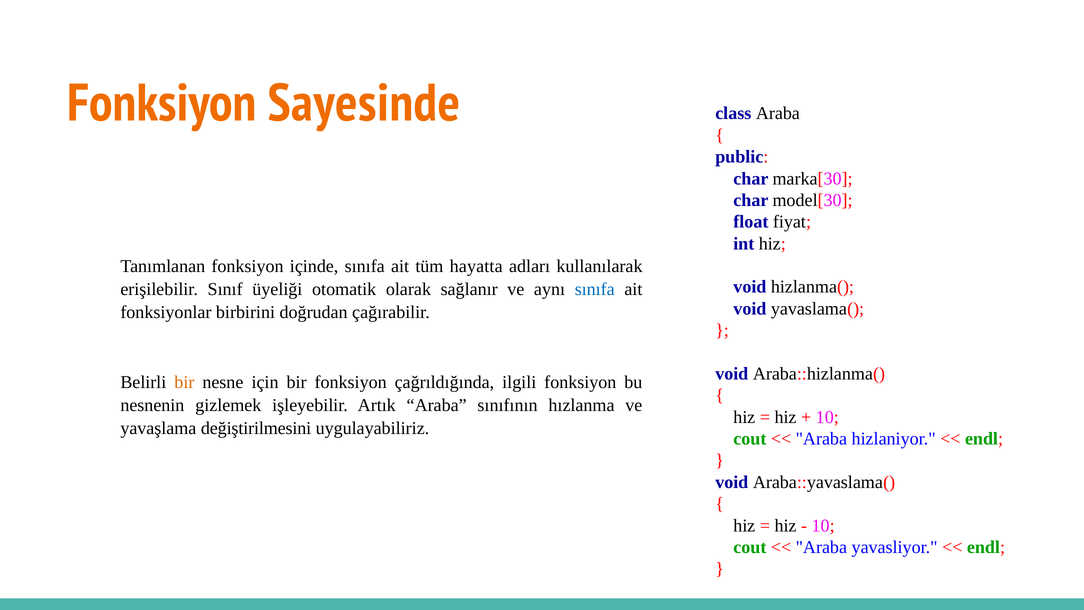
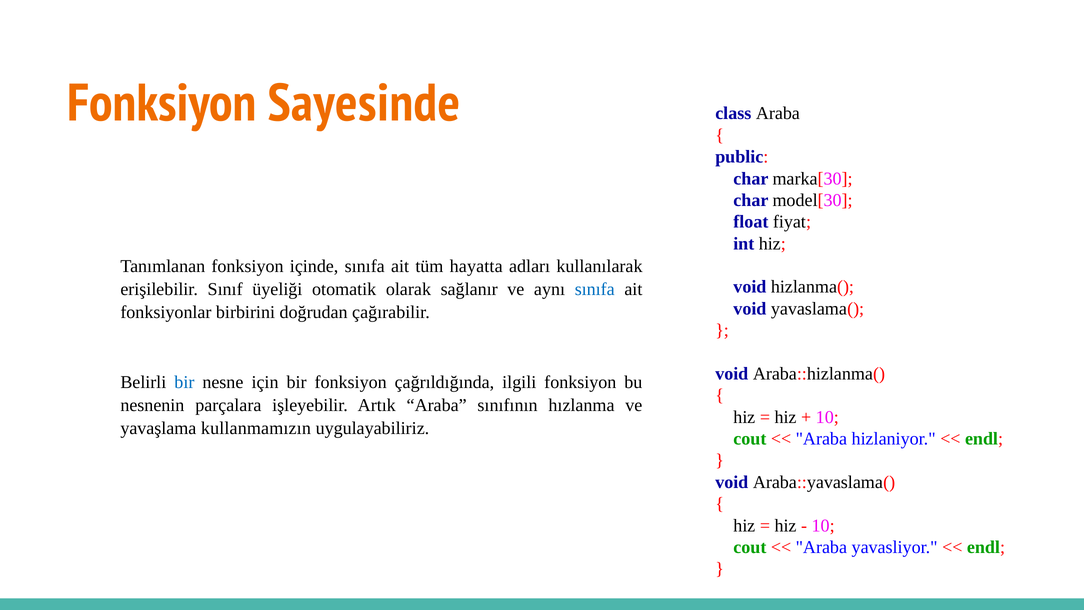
bir colour: orange -> blue (184, 382)
gizlemek: gizlemek -> parçalara (228, 405)
değiştirilmesini: değiştirilmesini -> kullanmamızın (256, 428)
